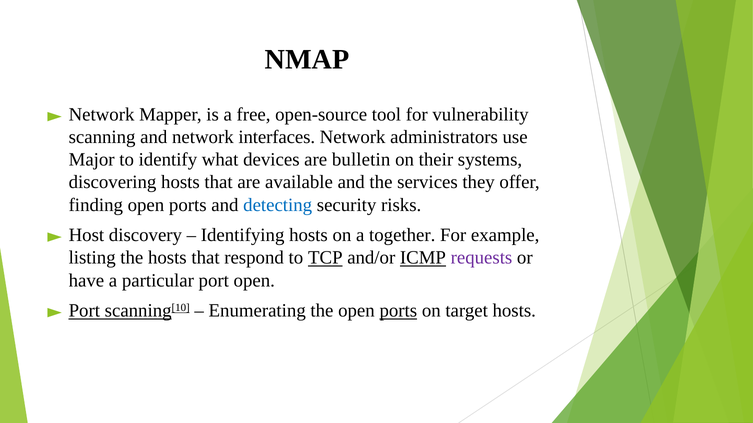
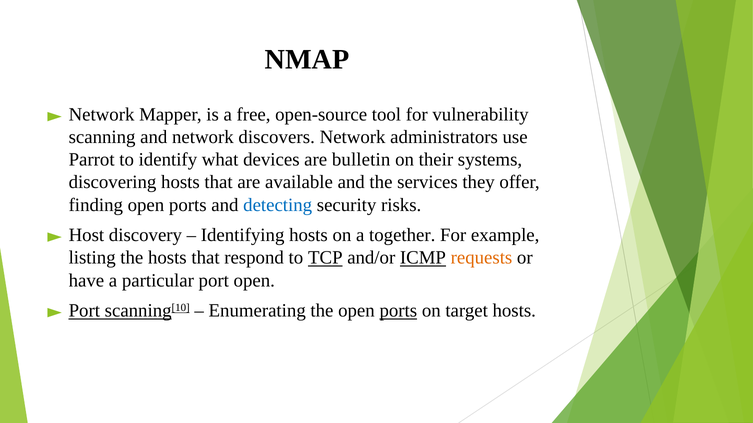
interfaces: interfaces -> discovers (277, 137)
Major: Major -> Parrot (92, 160)
requests colour: purple -> orange (481, 258)
